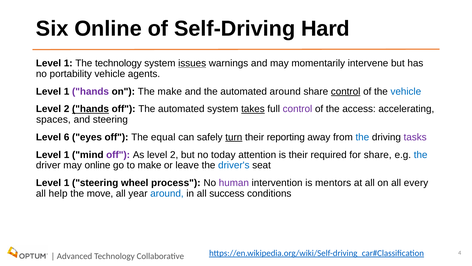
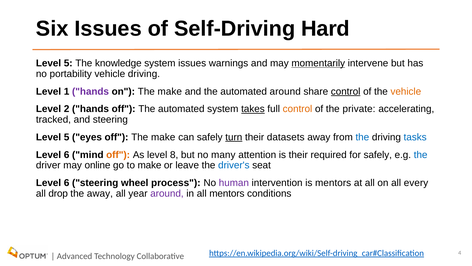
Six Online: Online -> Issues (108, 29)
1: 1 -> 5 (68, 63)
The technology: technology -> knowledge (118, 63)
issues underline: present -> none (192, 63)
momentarily underline: none -> present (318, 63)
vehicle agents: agents -> driving (144, 74)
vehicle colour: blue -> orange (406, 91)
hands underline: present -> none (91, 109)
control colour: purple -> orange (297, 109)
access: access -> private (359, 109)
spaces: spaces -> tracked (53, 119)
6: 6 -> 5 (67, 137)
off The equal: equal -> make (163, 137)
reporting: reporting -> datasets (286, 137)
tasks colour: purple -> blue (415, 137)
1: 1 -> 6 (67, 154)
off colour: purple -> orange (118, 154)
As level 2: 2 -> 8 (174, 154)
today: today -> many (223, 154)
for share: share -> safely (378, 154)
1: 1 -> 6 (67, 183)
help: help -> drop (58, 193)
the move: move -> away (100, 193)
around colour: blue -> purple (167, 193)
all success: success -> mentors (227, 193)
